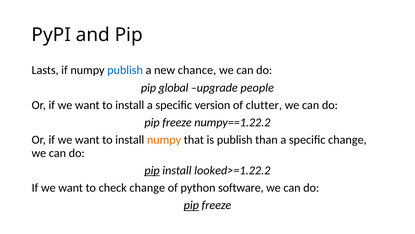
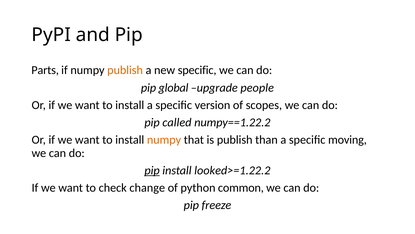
Lasts: Lasts -> Parts (45, 70)
publish colour: blue -> orange (125, 70)
new chance: chance -> specific (197, 70)
clutter: clutter -> scopes (264, 105)
freeze: freeze -> called (177, 122)
specific change: change -> moving (347, 140)
software: software -> common (241, 187)
pip underline: present -> none (191, 205)
